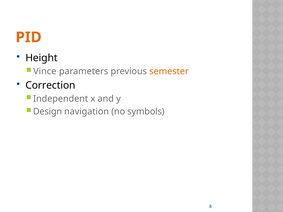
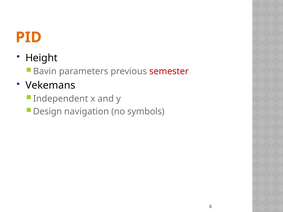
Vince: Vince -> Bavin (45, 71)
semester colour: orange -> red (169, 71)
Correction: Correction -> Vekemans (50, 85)
